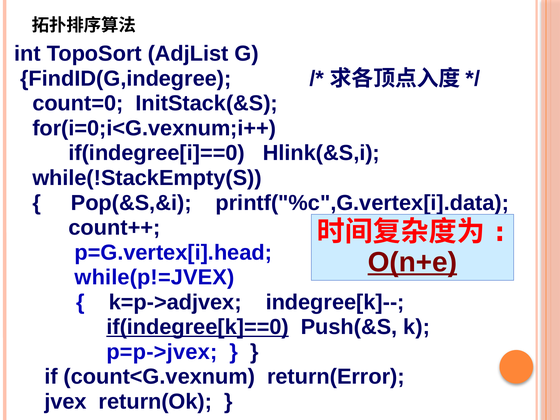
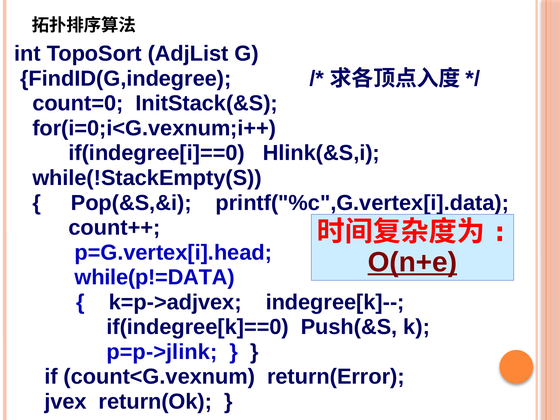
while(p!=JVEX: while(p!=JVEX -> while(p!=DATA (155, 277)
if(indegree[k]==0 underline: present -> none (198, 327)
p=p->jvex: p=p->jvex -> p=p->jlink (162, 352)
